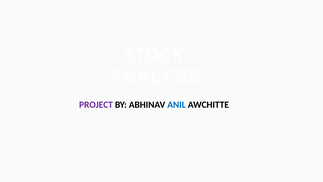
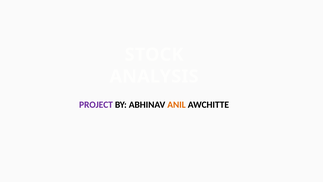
ANIL colour: blue -> orange (177, 105)
